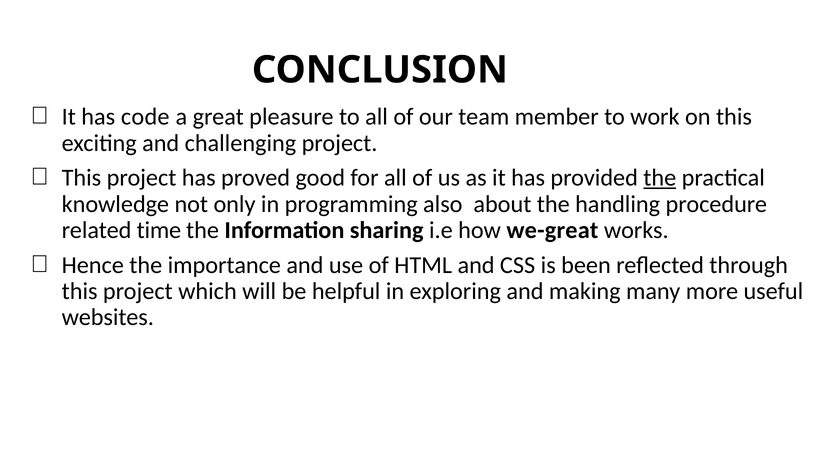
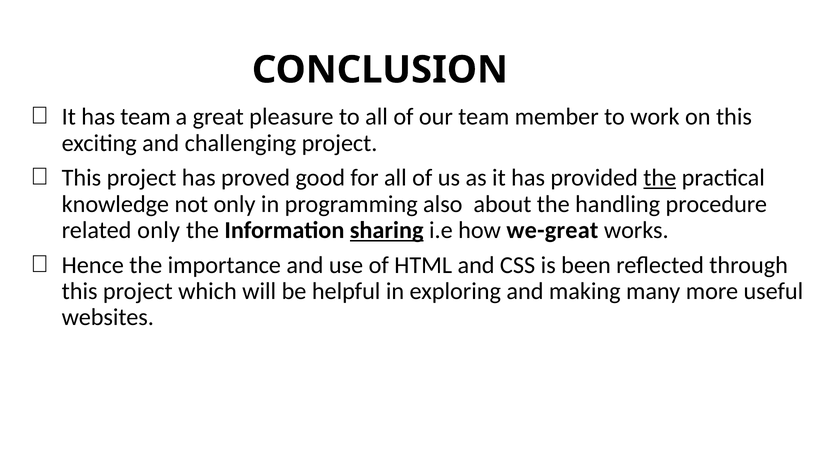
has code: code -> team (146, 117)
related time: time -> only (159, 230)
sharing underline: none -> present (387, 230)
